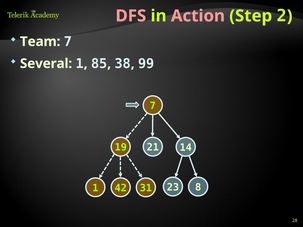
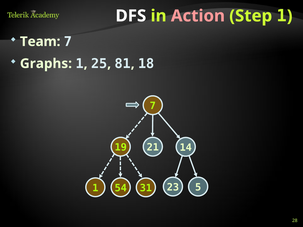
DFS colour: pink -> white (131, 16)
Step 2: 2 -> 1 (282, 16)
Several: Several -> Graphs (46, 64)
85: 85 -> 25 (99, 64)
38: 38 -> 81 (123, 64)
99: 99 -> 18 (146, 64)
8: 8 -> 5 (198, 187)
42: 42 -> 54 (121, 188)
